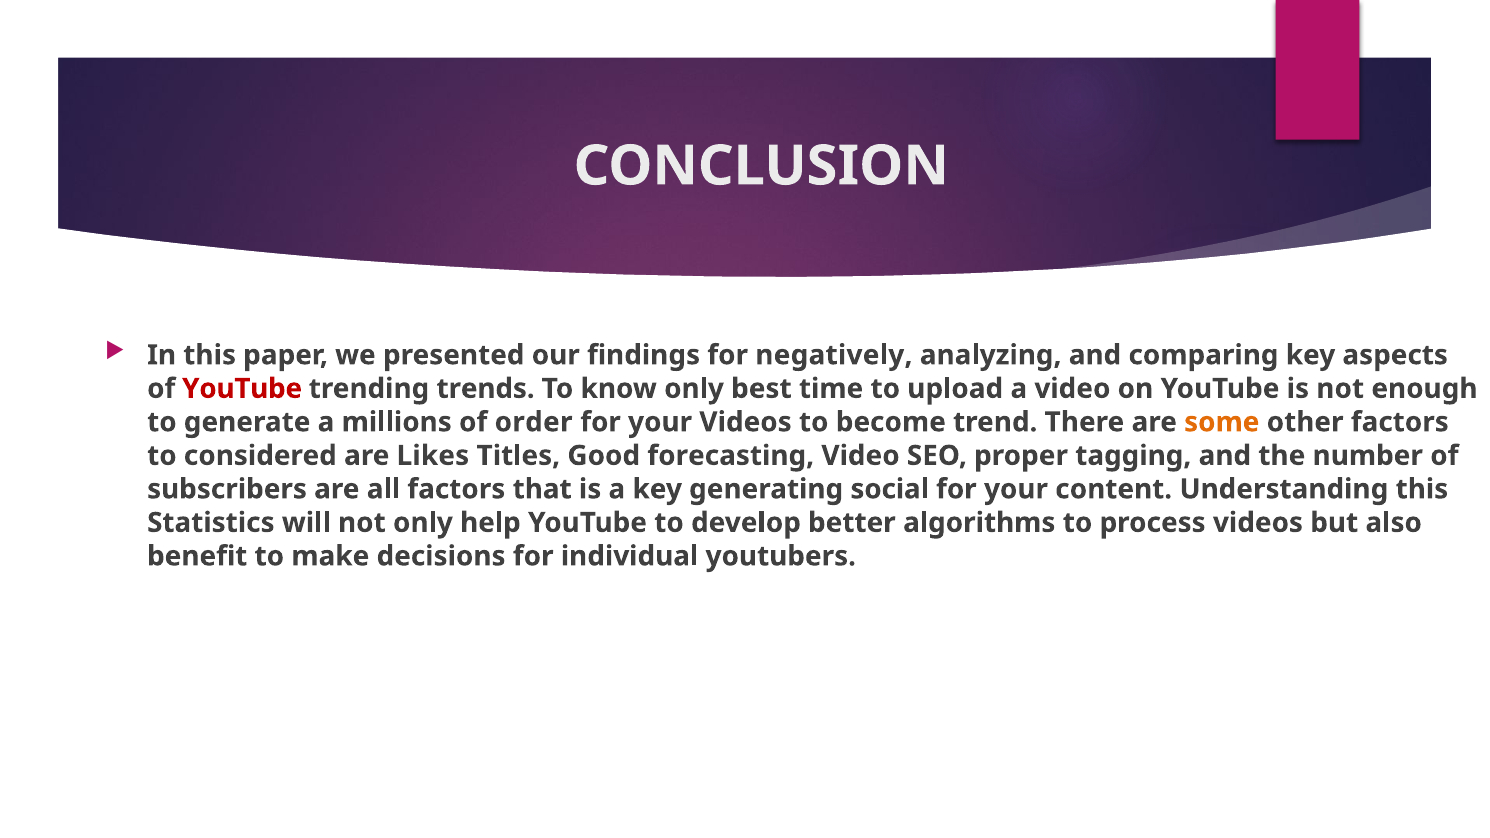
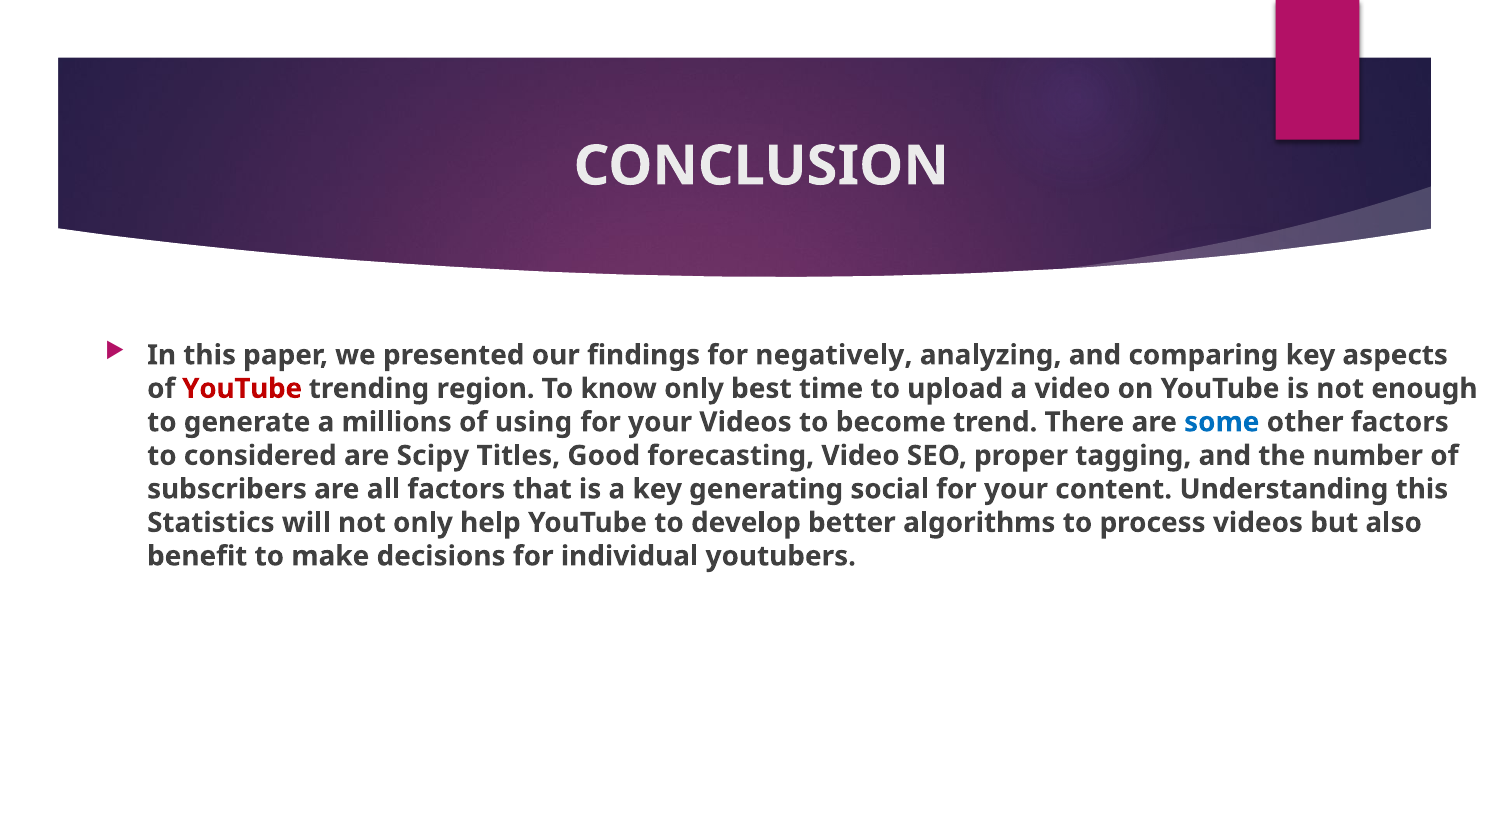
trends: trends -> region (486, 389)
order: order -> using (534, 422)
some colour: orange -> blue (1222, 422)
Likes: Likes -> Scipy (433, 456)
